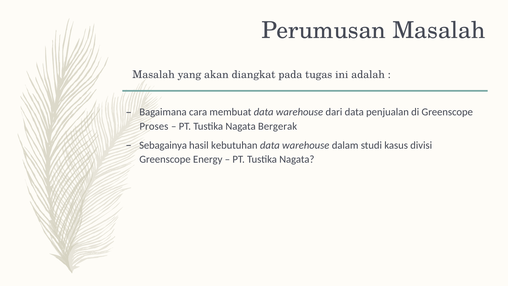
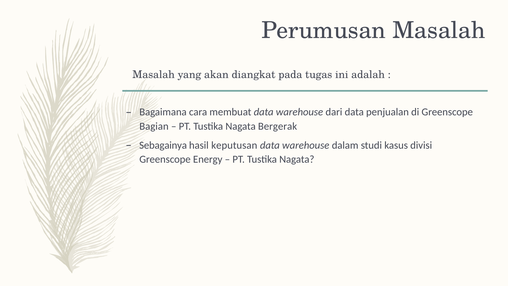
Proses: Proses -> Bagian (154, 126)
kebutuhan: kebutuhan -> keputusan (234, 145)
